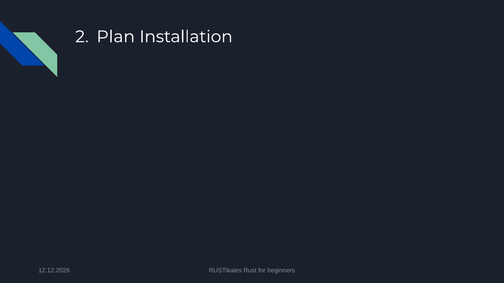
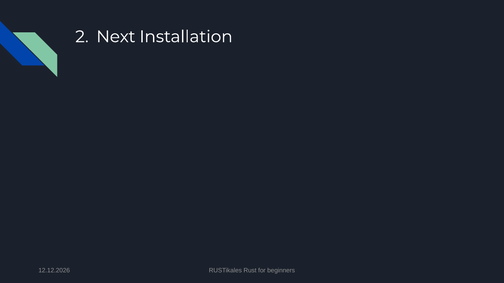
Plan: Plan -> Next (116, 37)
